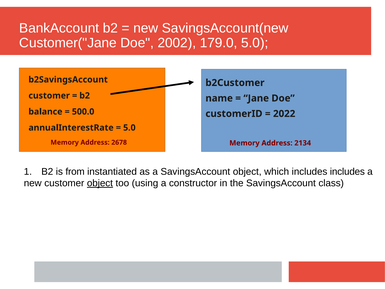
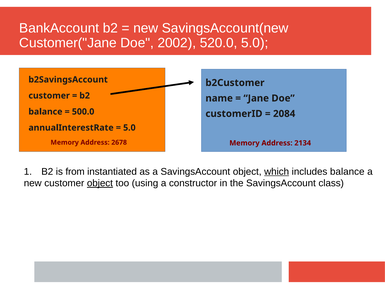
179.0: 179.0 -> 520.0 (219, 43)
2022: 2022 -> 2084 (284, 114)
which underline: none -> present (277, 171)
includes includes: includes -> balance (347, 171)
